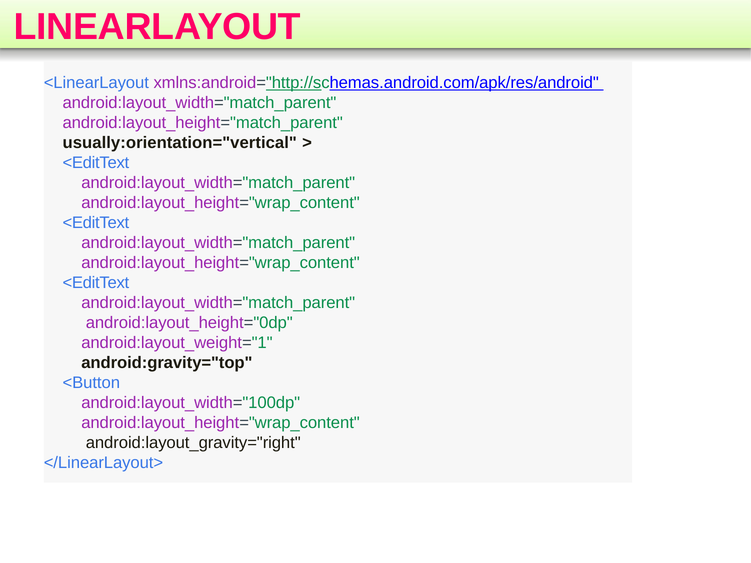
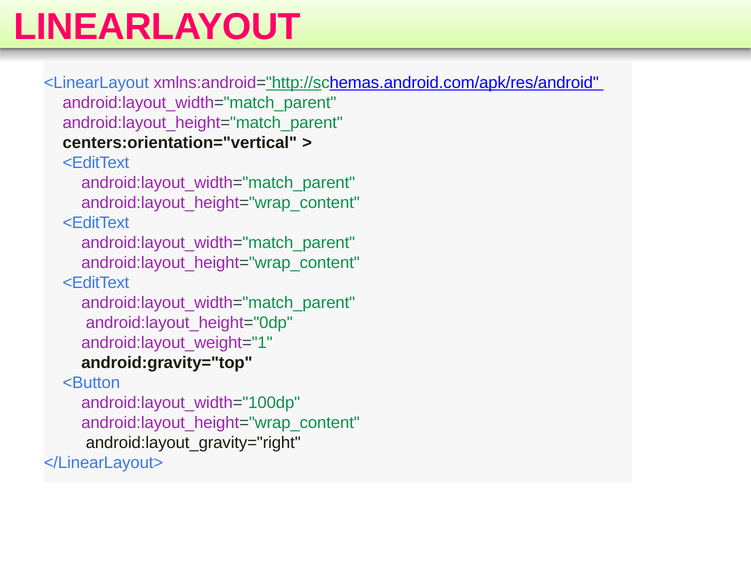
usually:orientation="vertical: usually:orientation="vertical -> centers:orientation="vertical (180, 143)
